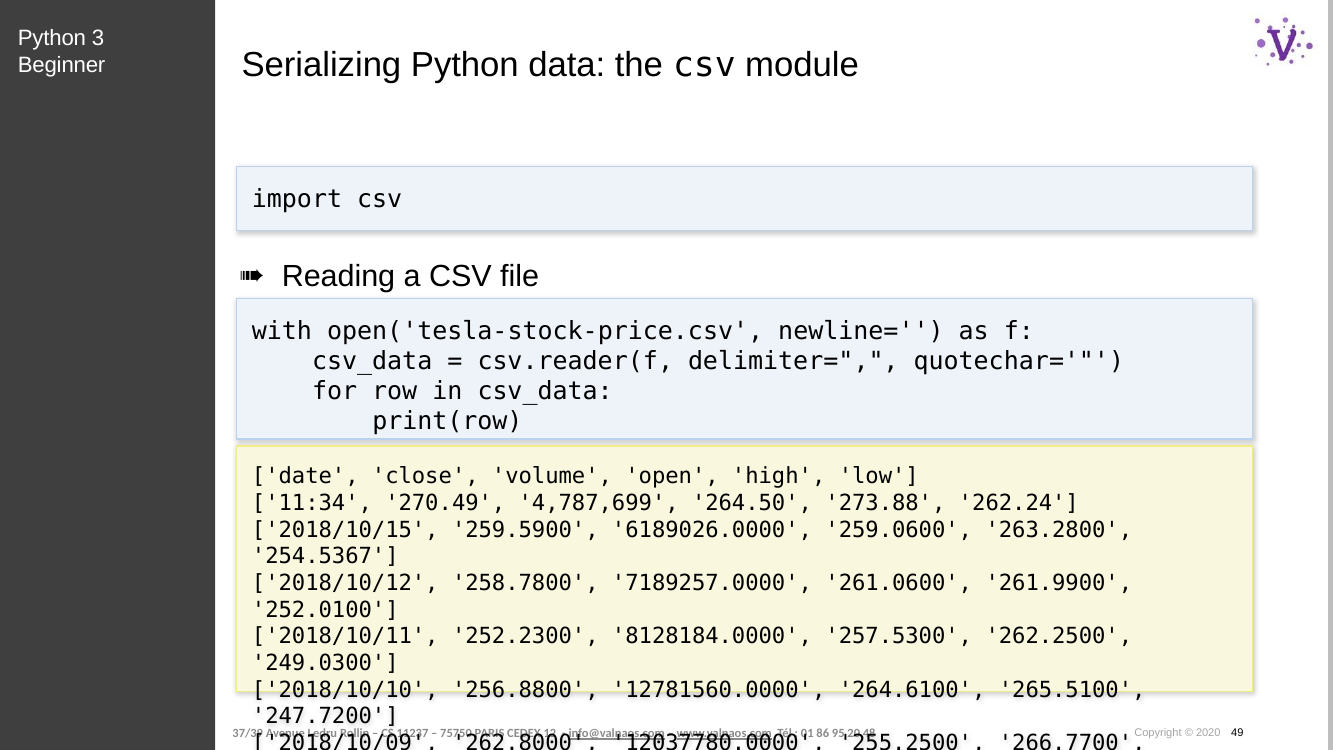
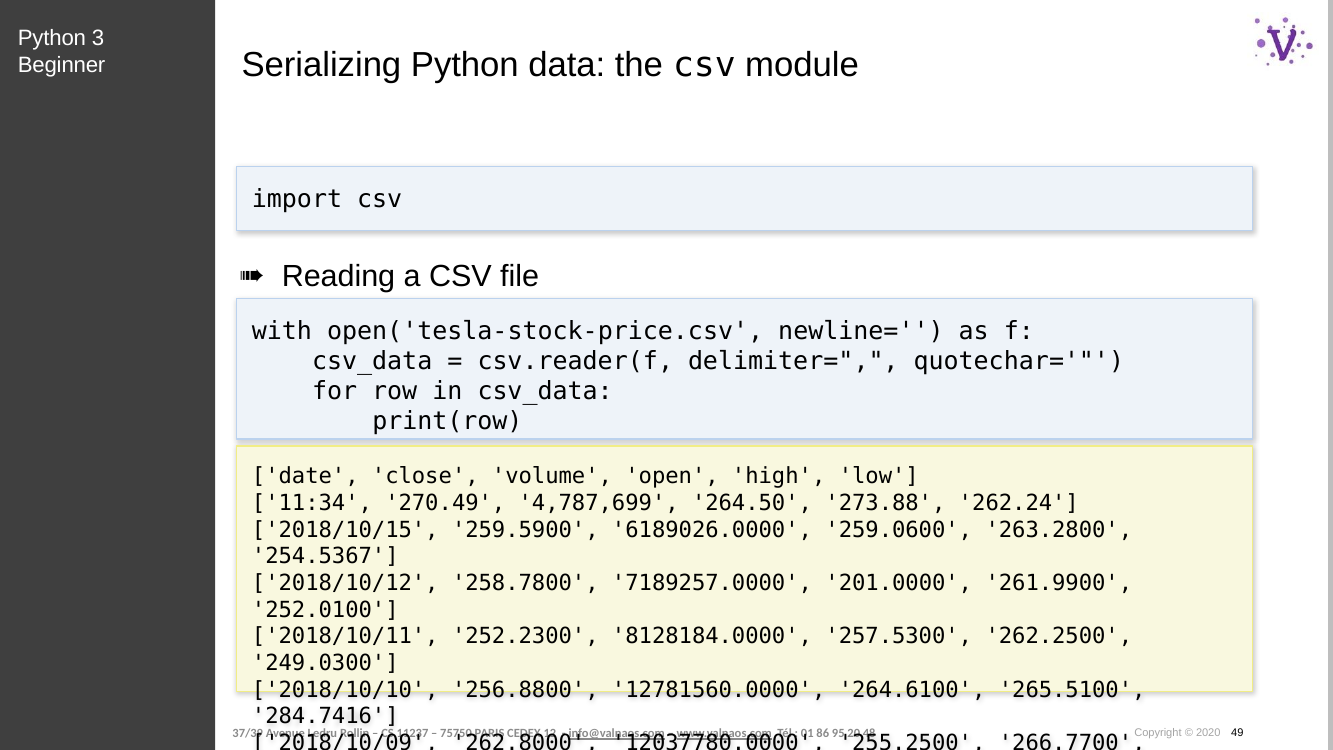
261.0600: 261.0600 -> 201.0000 (899, 583)
247.7200: 247.7200 -> 284.7416 (325, 716)
